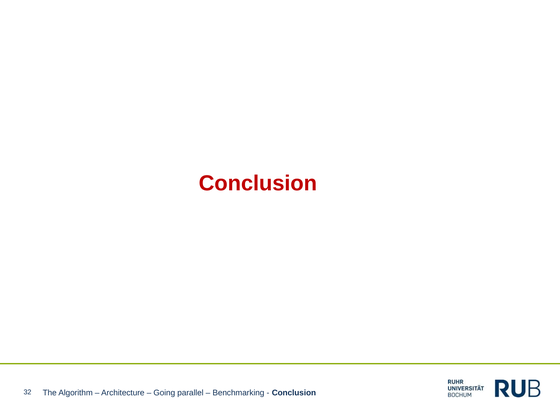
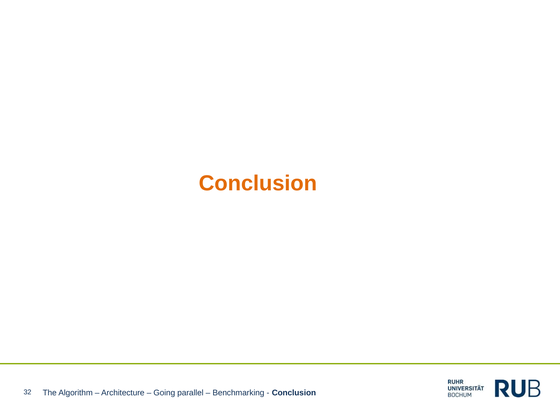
Conclusion colour: red -> orange (258, 183)
